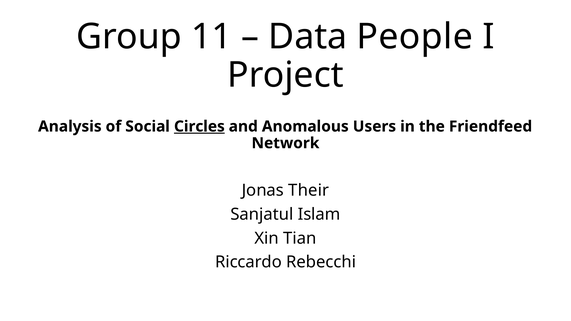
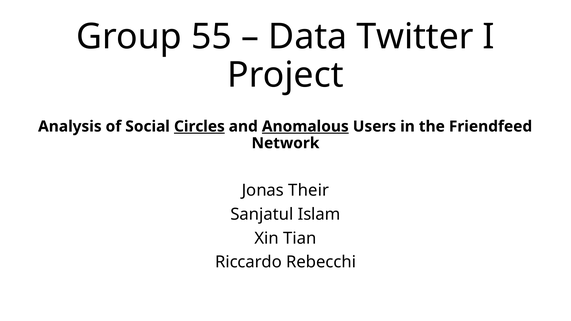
11: 11 -> 55 (211, 37)
People: People -> Twitter (415, 37)
Anomalous underline: none -> present (305, 127)
